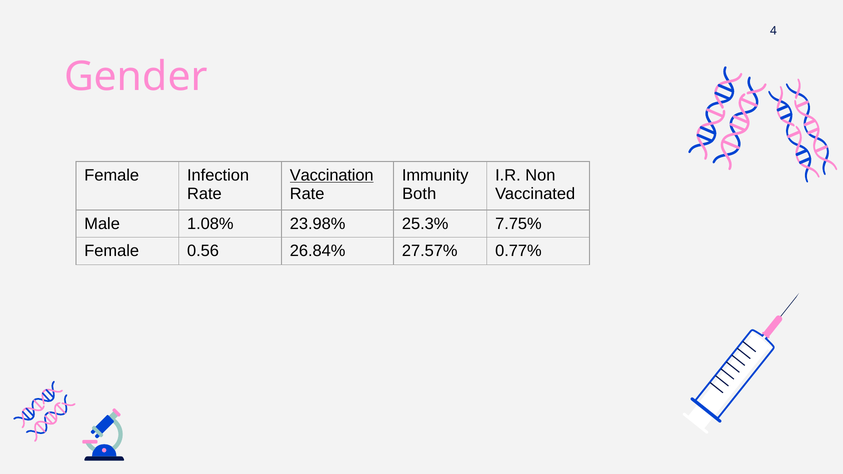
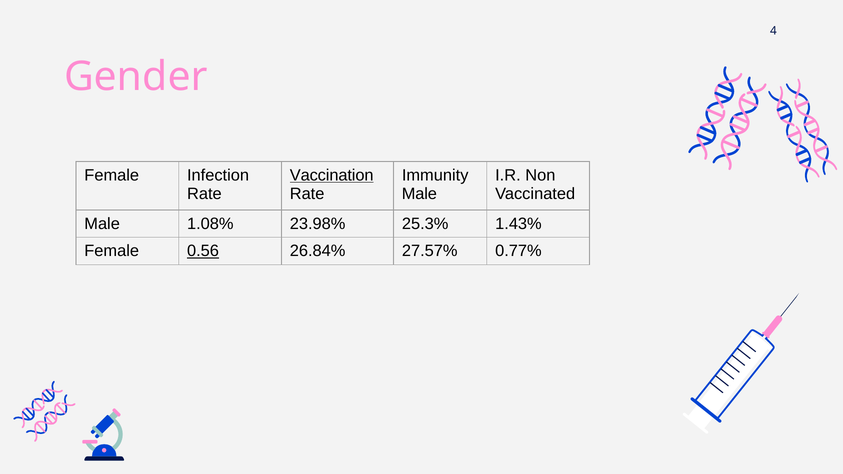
Both: Both -> Male (419, 194)
7.75%: 7.75% -> 1.43% (518, 224)
0.56 underline: none -> present (203, 251)
